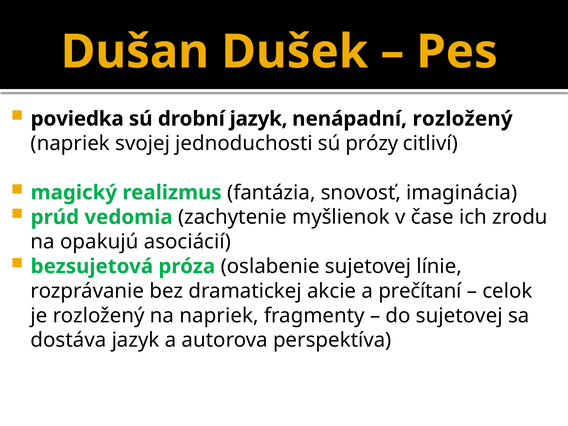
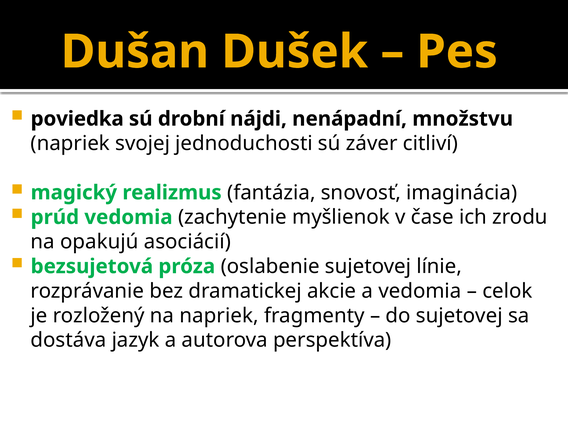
drobní jazyk: jazyk -> nájdi (258, 119)
nenápadní rozložený: rozložený -> množstvu (463, 119)
prózy: prózy -> záver (372, 143)
a prečítaní: prečítaní -> vedomia (420, 291)
